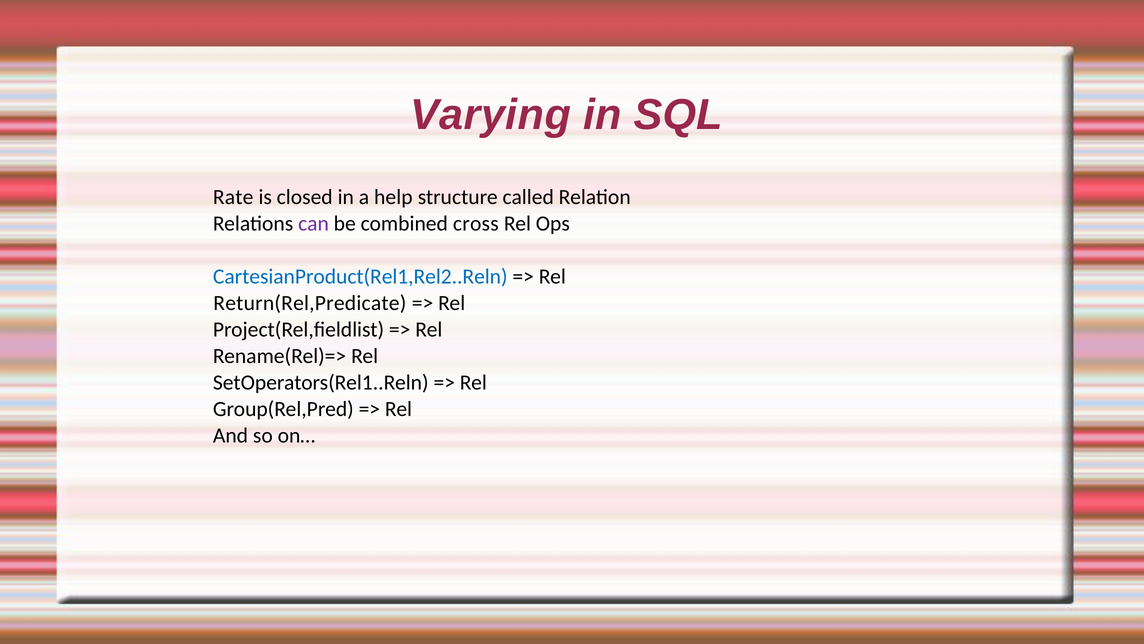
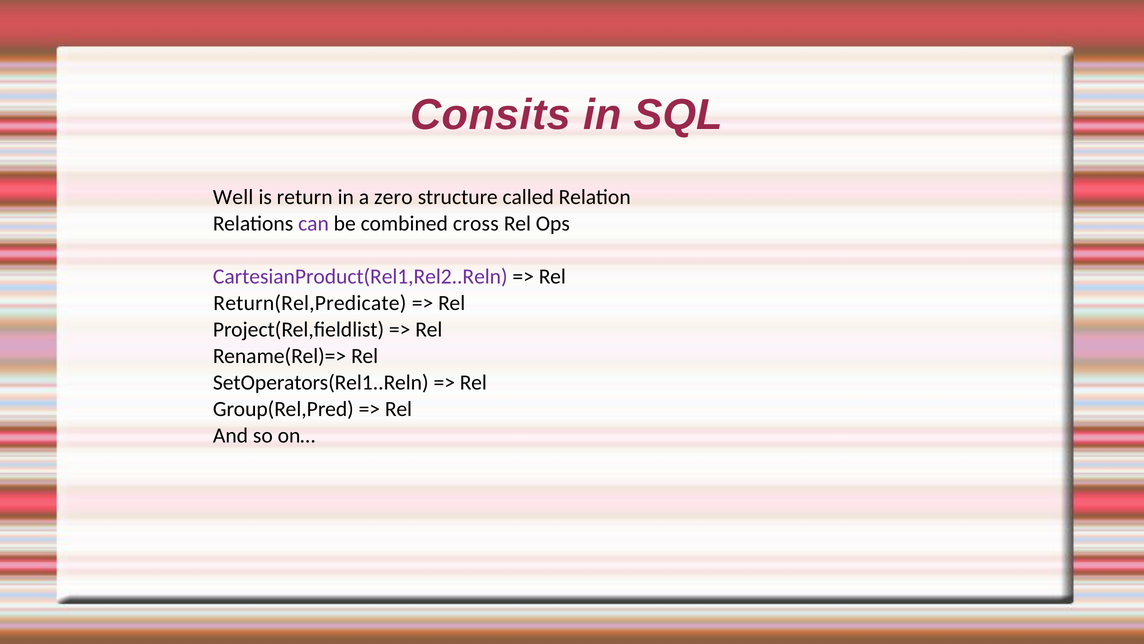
Varying: Varying -> Consits (491, 115)
Rate: Rate -> Well (233, 197)
closed: closed -> return (305, 197)
help: help -> zero (393, 197)
CartesianProduct(Rel1,Rel2..Reln colour: blue -> purple (360, 276)
